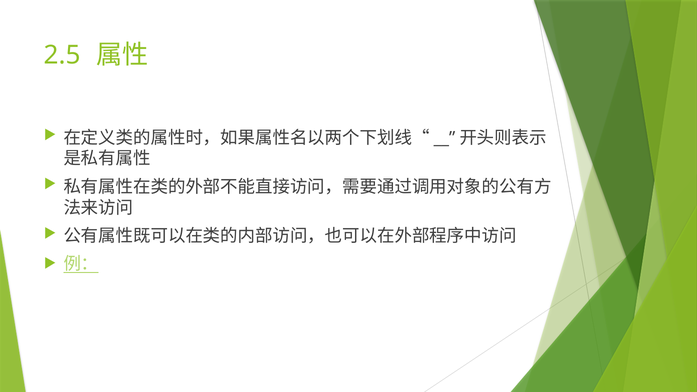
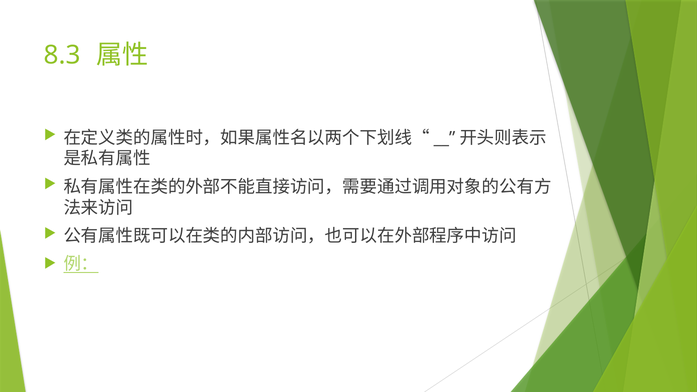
2.5: 2.5 -> 8.3 (62, 55)
